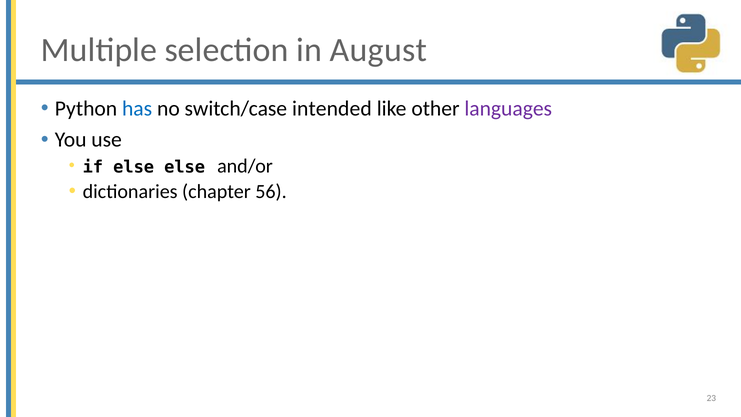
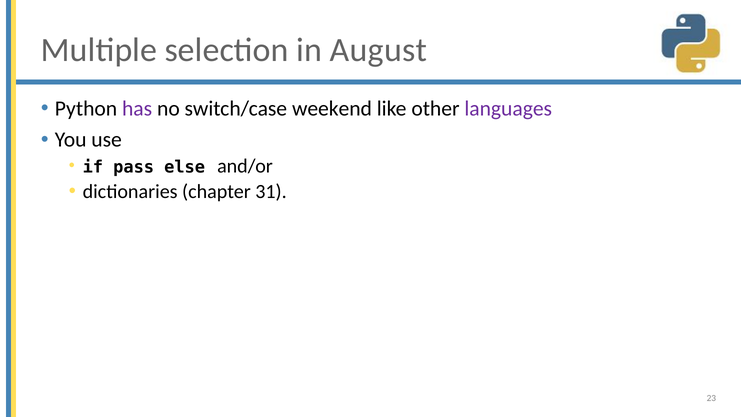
has colour: blue -> purple (137, 109)
intended: intended -> weekend (332, 109)
if else: else -> pass (134, 167)
56: 56 -> 31 (271, 192)
